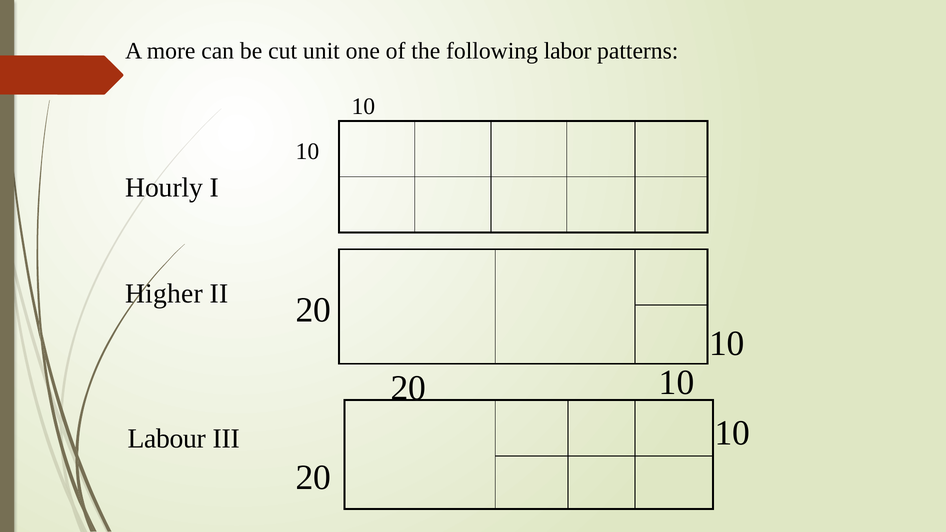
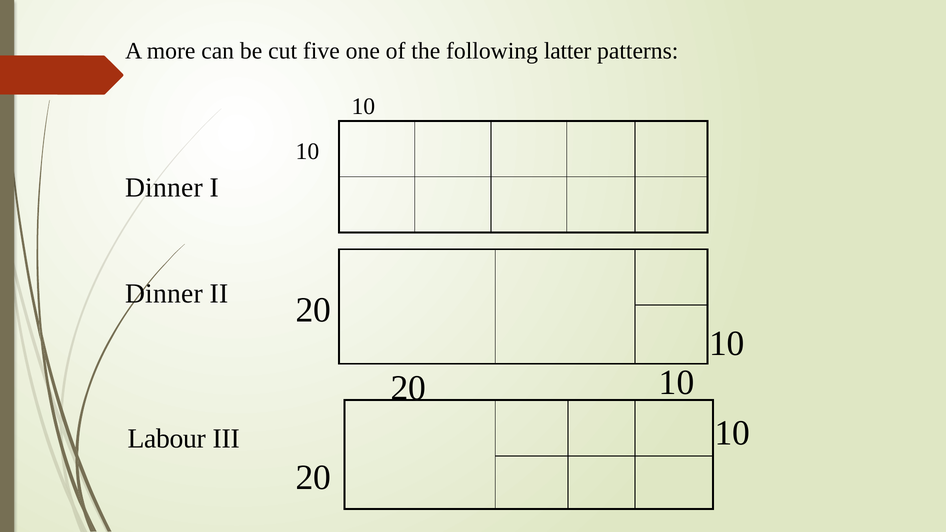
unit: unit -> five (321, 51)
labor: labor -> latter (568, 51)
Hourly: Hourly -> Dinner (164, 188)
Higher: Higher -> Dinner (164, 294)
